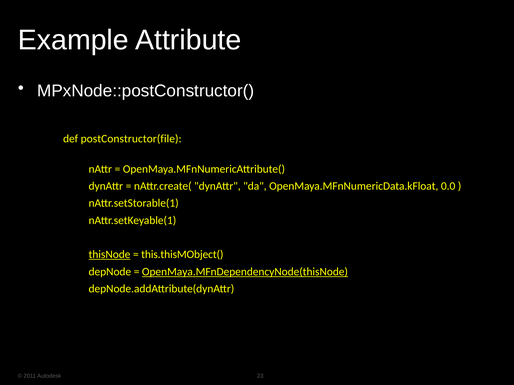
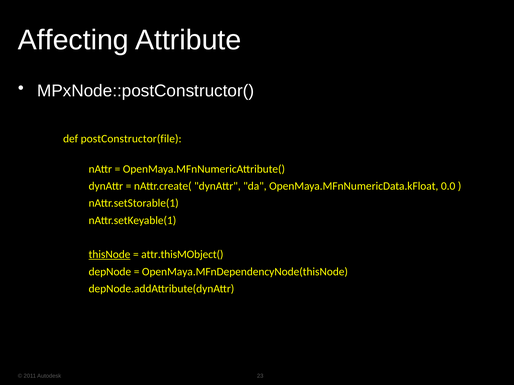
Example: Example -> Affecting (73, 40)
this.thisMObject(: this.thisMObject( -> attr.thisMObject( (182, 255)
OpenMaya.MFnDependencyNode(thisNode underline: present -> none (245, 272)
